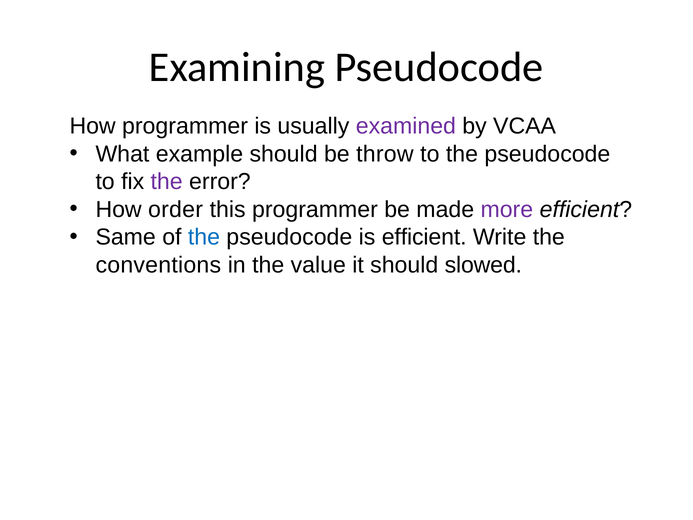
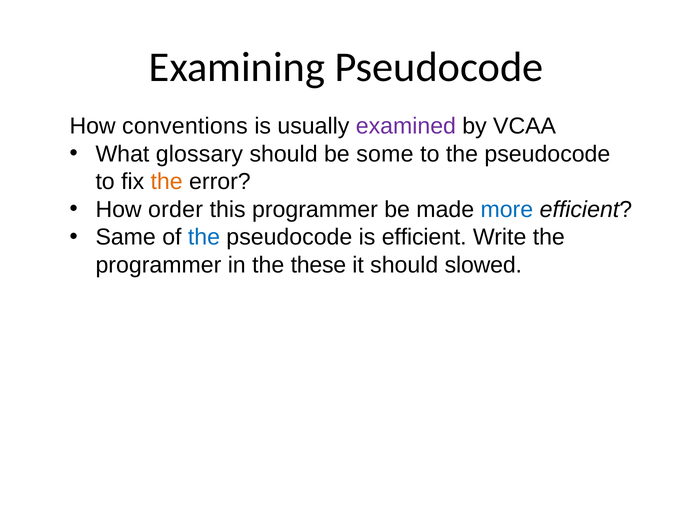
How programmer: programmer -> conventions (185, 126)
example: example -> glossary (199, 154)
throw: throw -> some (385, 154)
the colour: purple -> orange (167, 182)
more colour: purple -> blue (507, 209)
conventions: conventions -> programmer (158, 265)
value: value -> these (318, 265)
